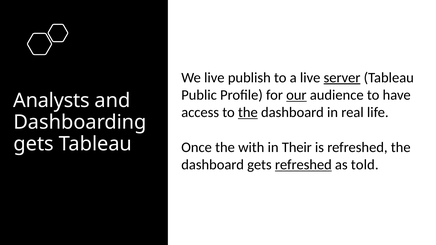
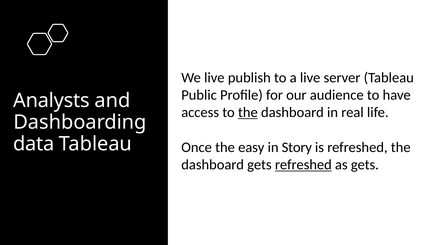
server underline: present -> none (342, 78)
our underline: present -> none (296, 95)
gets: gets -> data (34, 144)
with: with -> easy (251, 147)
Their: Their -> Story (297, 147)
as told: told -> gets (365, 165)
